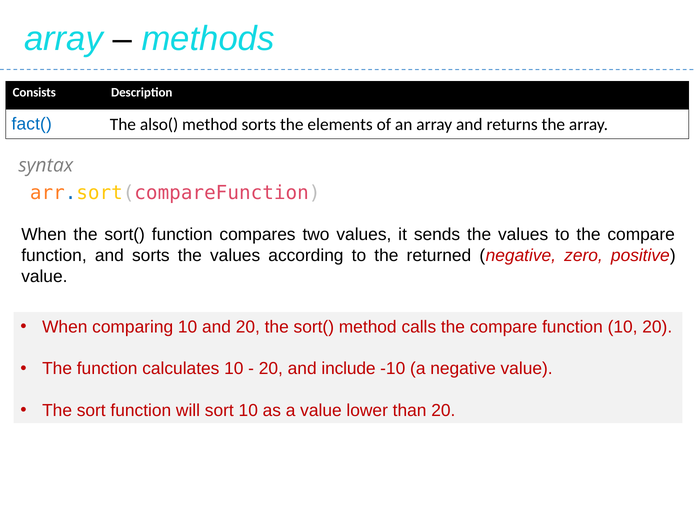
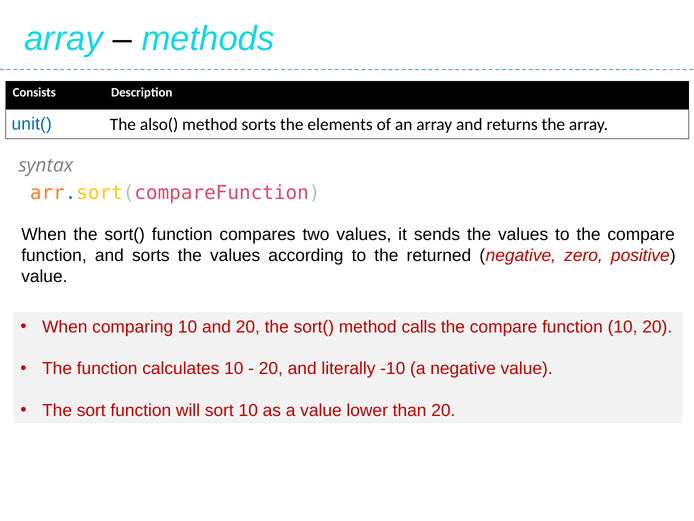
fact(: fact( -> unit( (32, 124)
include: include -> literally (348, 368)
